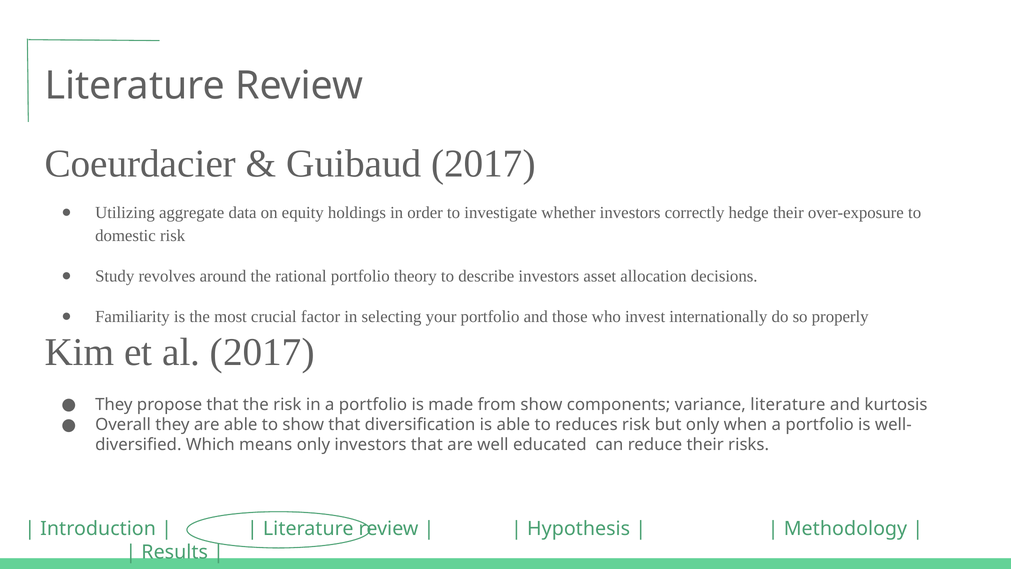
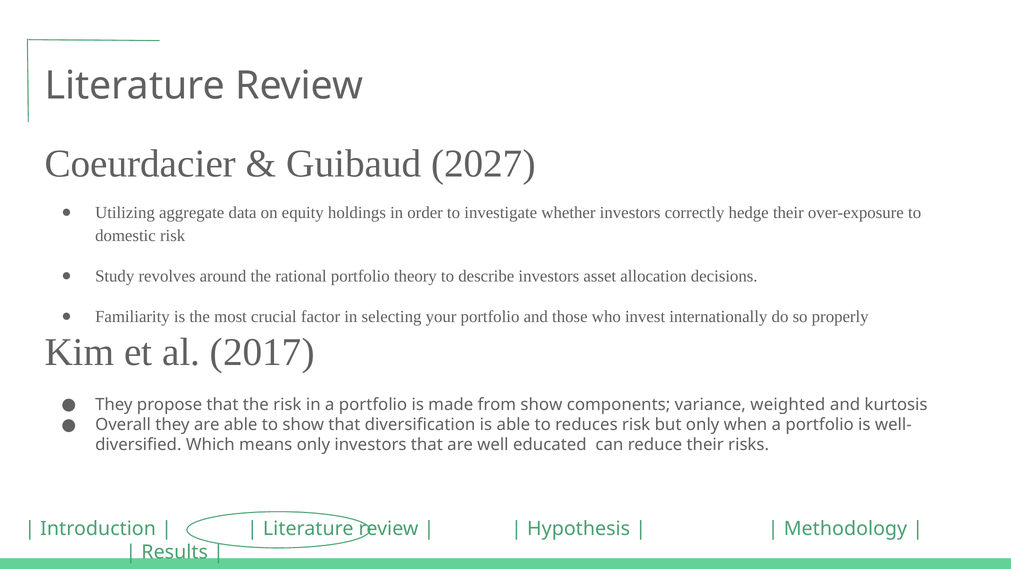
Guibaud 2017: 2017 -> 2027 (483, 164)
variance literature: literature -> weighted (788, 404)
